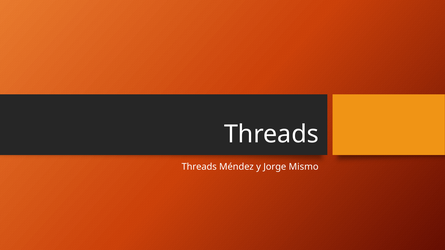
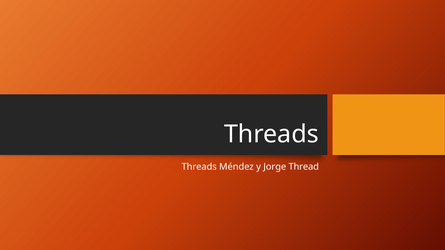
Mismo: Mismo -> Thread (304, 167)
